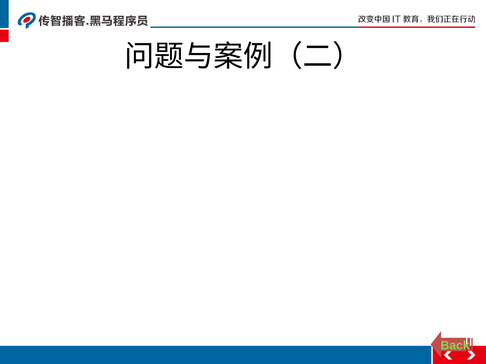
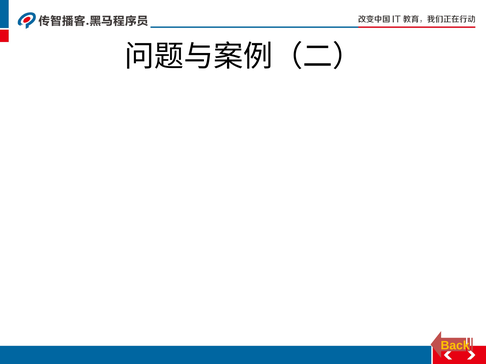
Back colour: light green -> yellow (455, 346)
